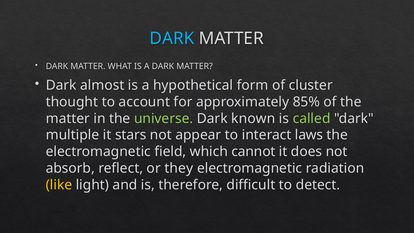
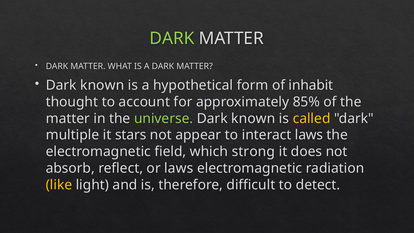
DARK colour: light blue -> light green (172, 38)
almost: almost -> known (102, 85)
cluster: cluster -> inhabit (311, 85)
called colour: light green -> yellow (312, 118)
cannot: cannot -> strong (253, 152)
or they: they -> laws (179, 168)
